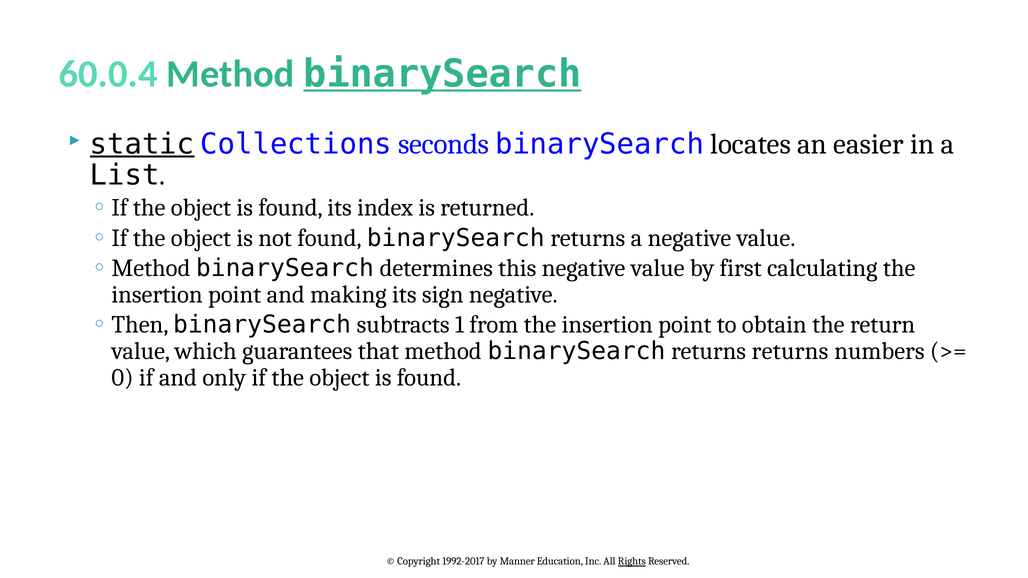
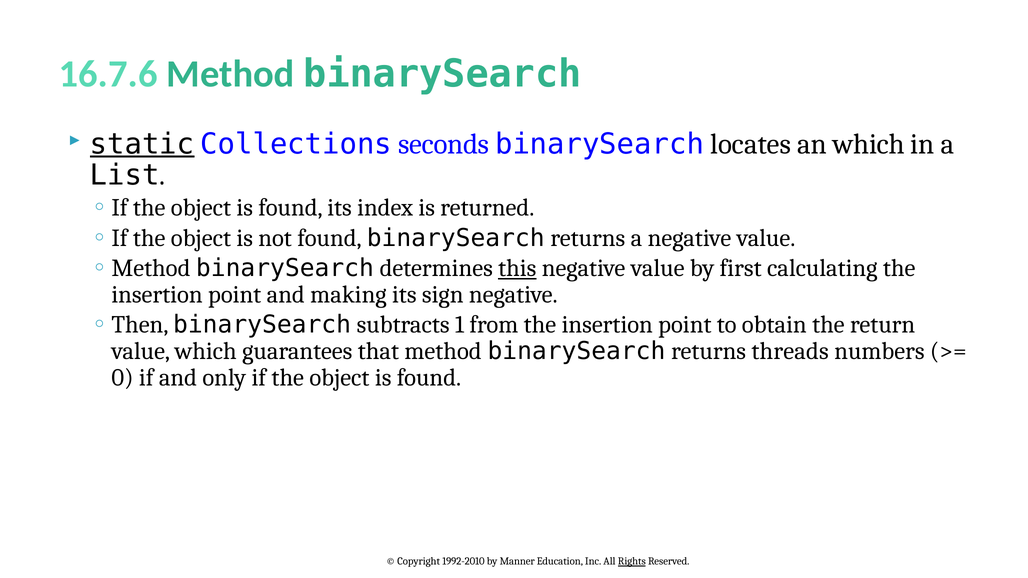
60.0.4: 60.0.4 -> 16.7.6 (108, 74)
binarySearch underline: present -> none (442, 74)
an easier: easier -> which (869, 144)
this underline: none -> present (517, 268)
returns returns: returns -> threads (790, 351)
1992-2017: 1992-2017 -> 1992-2010 (463, 562)
